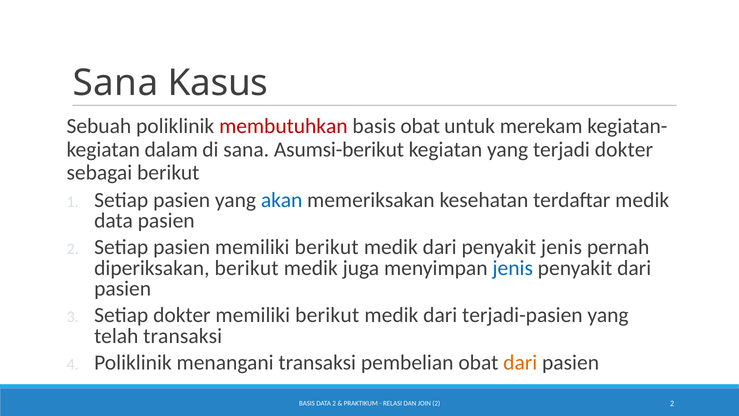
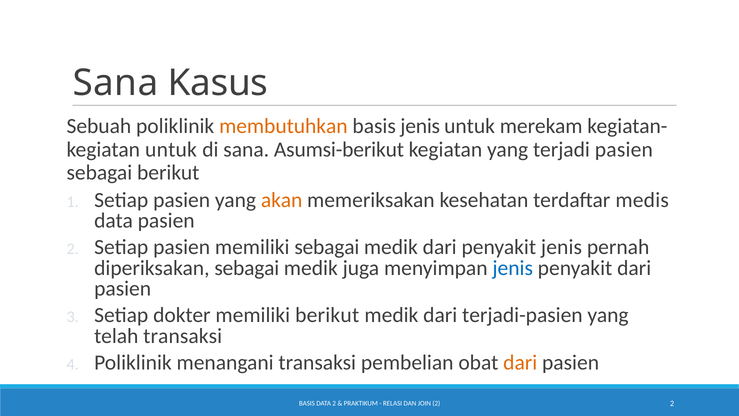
membutuhkan colour: red -> orange (283, 126)
basis obat: obat -> jenis (420, 126)
kegiatan dalam: dalam -> untuk (171, 149)
terjadi dokter: dokter -> pasien (624, 149)
akan colour: blue -> orange (282, 200)
terdaftar medik: medik -> medis (642, 200)
pasien memiliki berikut: berikut -> sebagai (327, 247)
diperiksakan berikut: berikut -> sebagai (247, 268)
